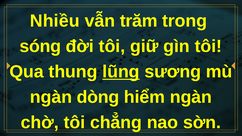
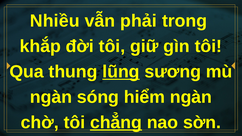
trăm: trăm -> phải (138, 21)
sóng: sóng -> khắp (40, 46)
dòng: dòng -> sóng (98, 97)
chẳng underline: none -> present (116, 123)
